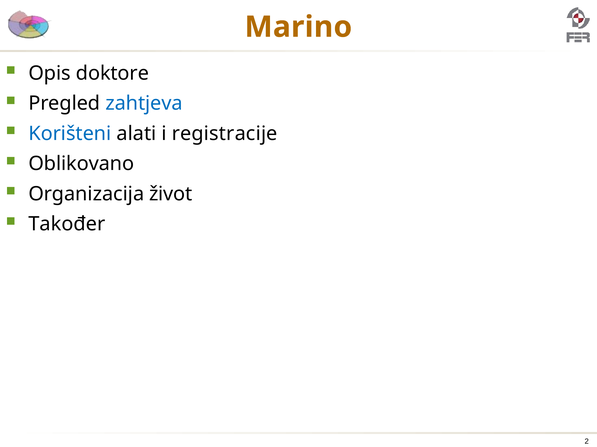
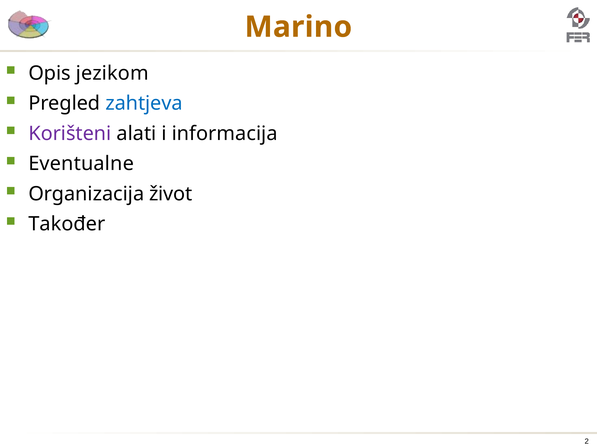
doktore: doktore -> jezikom (112, 73)
Korišteni colour: blue -> purple (70, 134)
registracije: registracije -> informacija (225, 134)
Oblikovano: Oblikovano -> Eventualne (81, 164)
